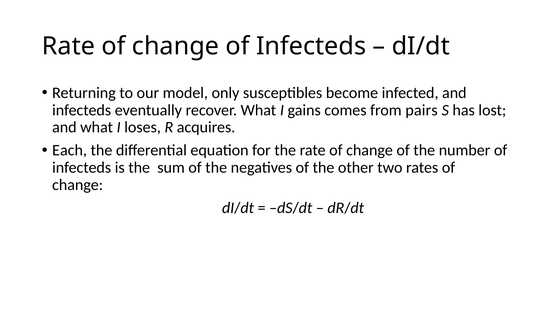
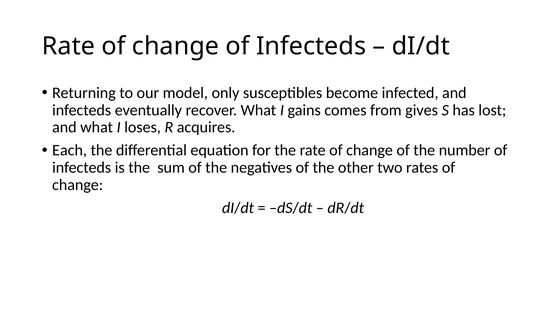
pairs: pairs -> gives (422, 110)
